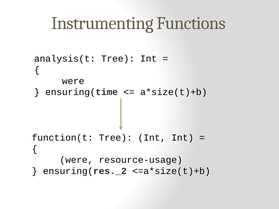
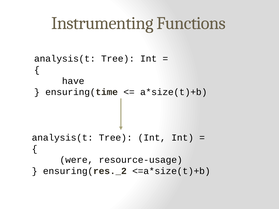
were: were -> have (73, 81)
function(t: function(t -> analysis(t (63, 138)
